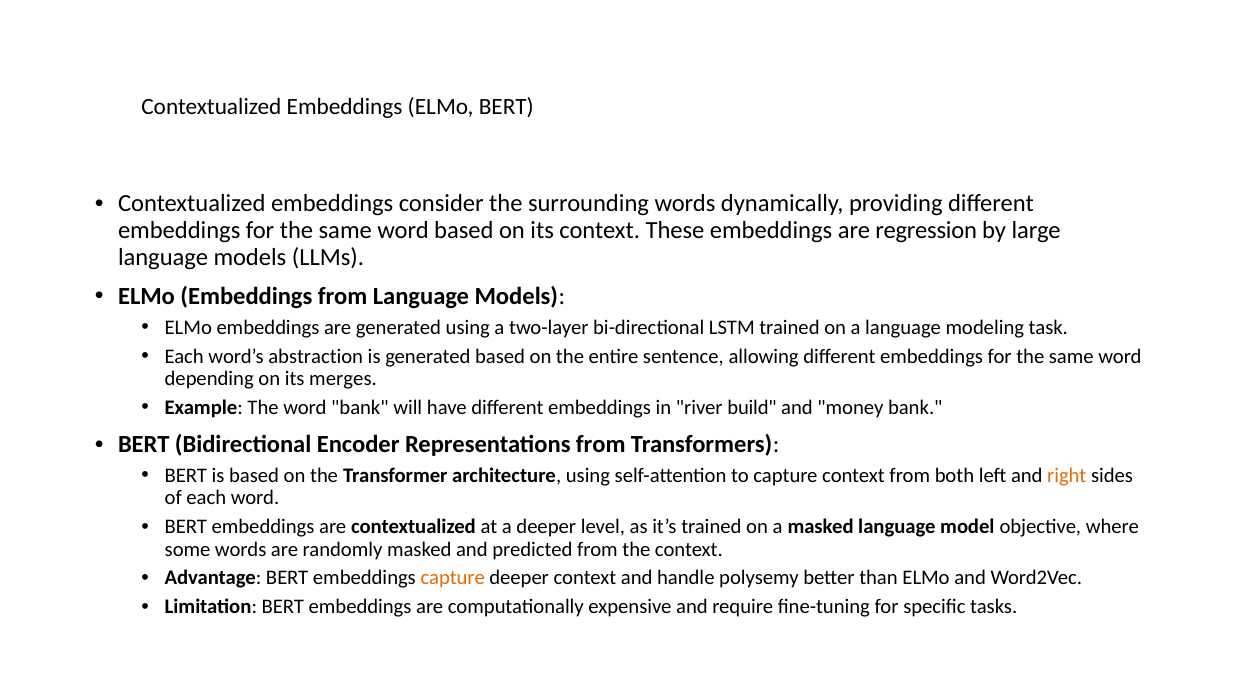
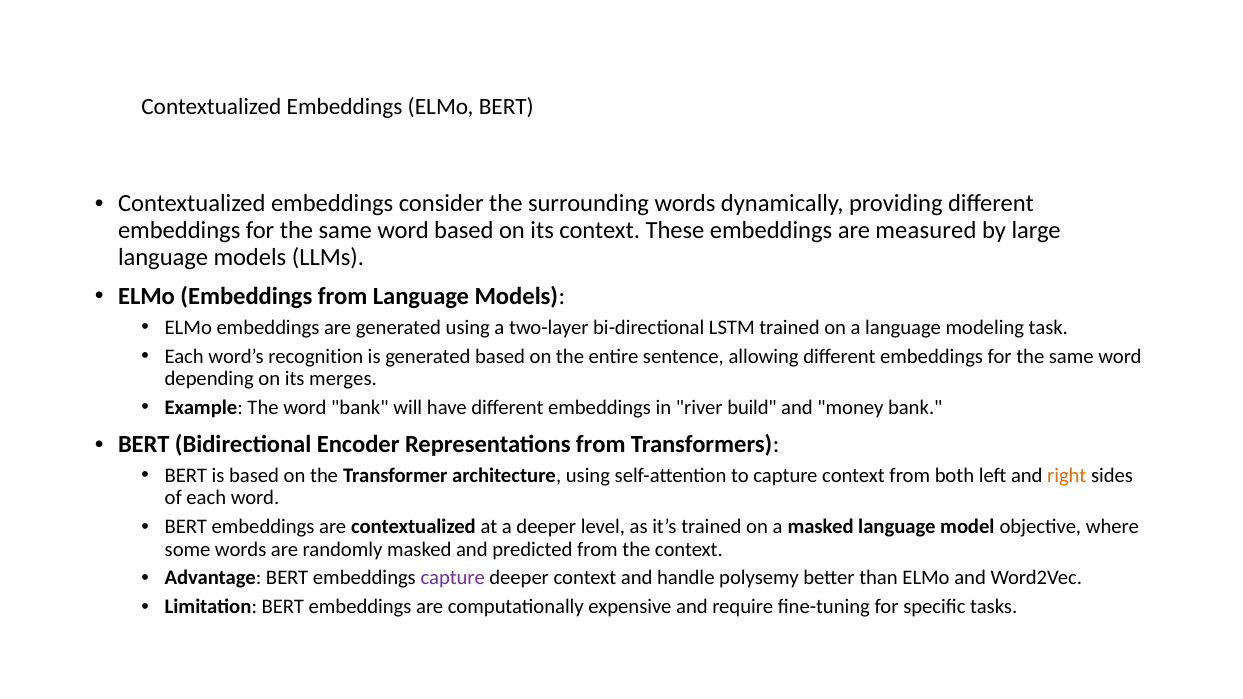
regression: regression -> measured (926, 230)
abstraction: abstraction -> recognition (316, 356)
capture colour: orange -> purple (453, 578)
